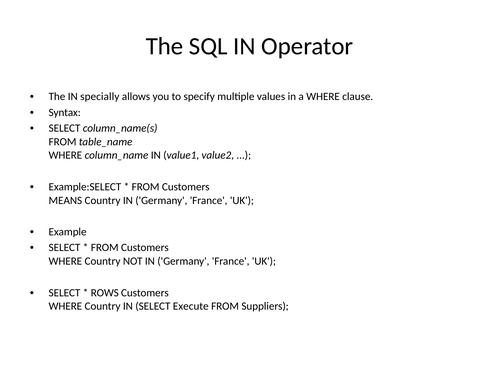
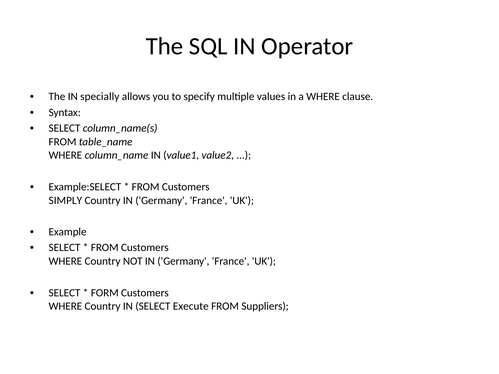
MEANS: MEANS -> SIMPLY (65, 201)
ROWS: ROWS -> FORM (105, 293)
